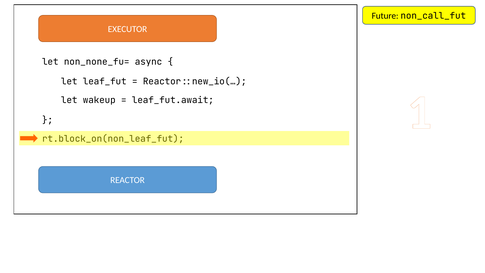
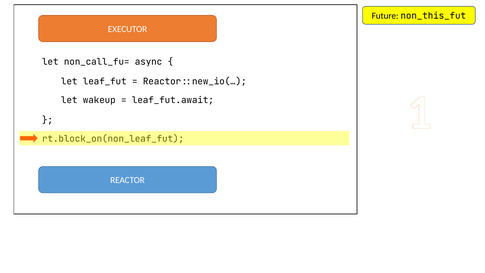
non_call_fut: non_call_fut -> non_this_fut (433, 16)
non_none_fu=: non_none_fu= -> non_call_fu= (97, 62)
